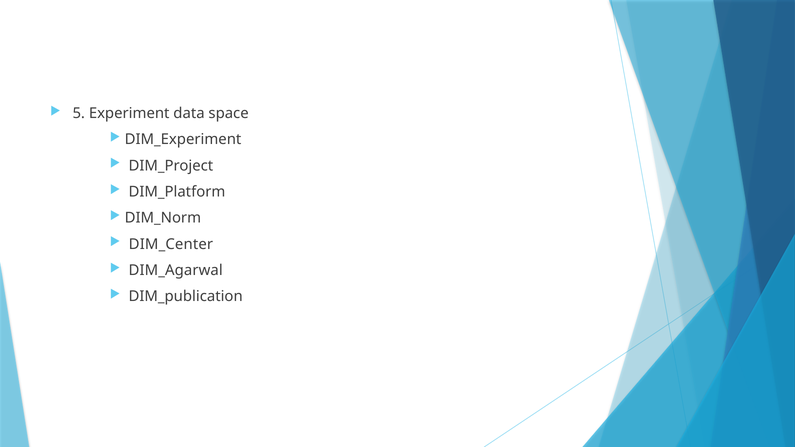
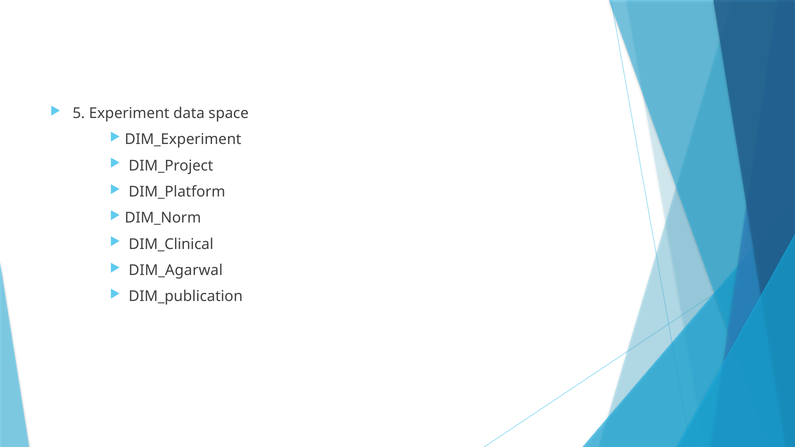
DIM_Center: DIM_Center -> DIM_Clinical (171, 244)
